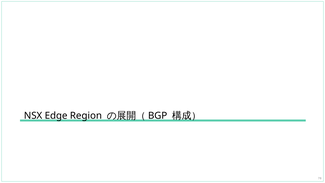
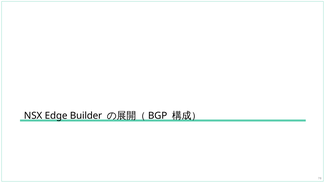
Region: Region -> Builder (86, 115)
